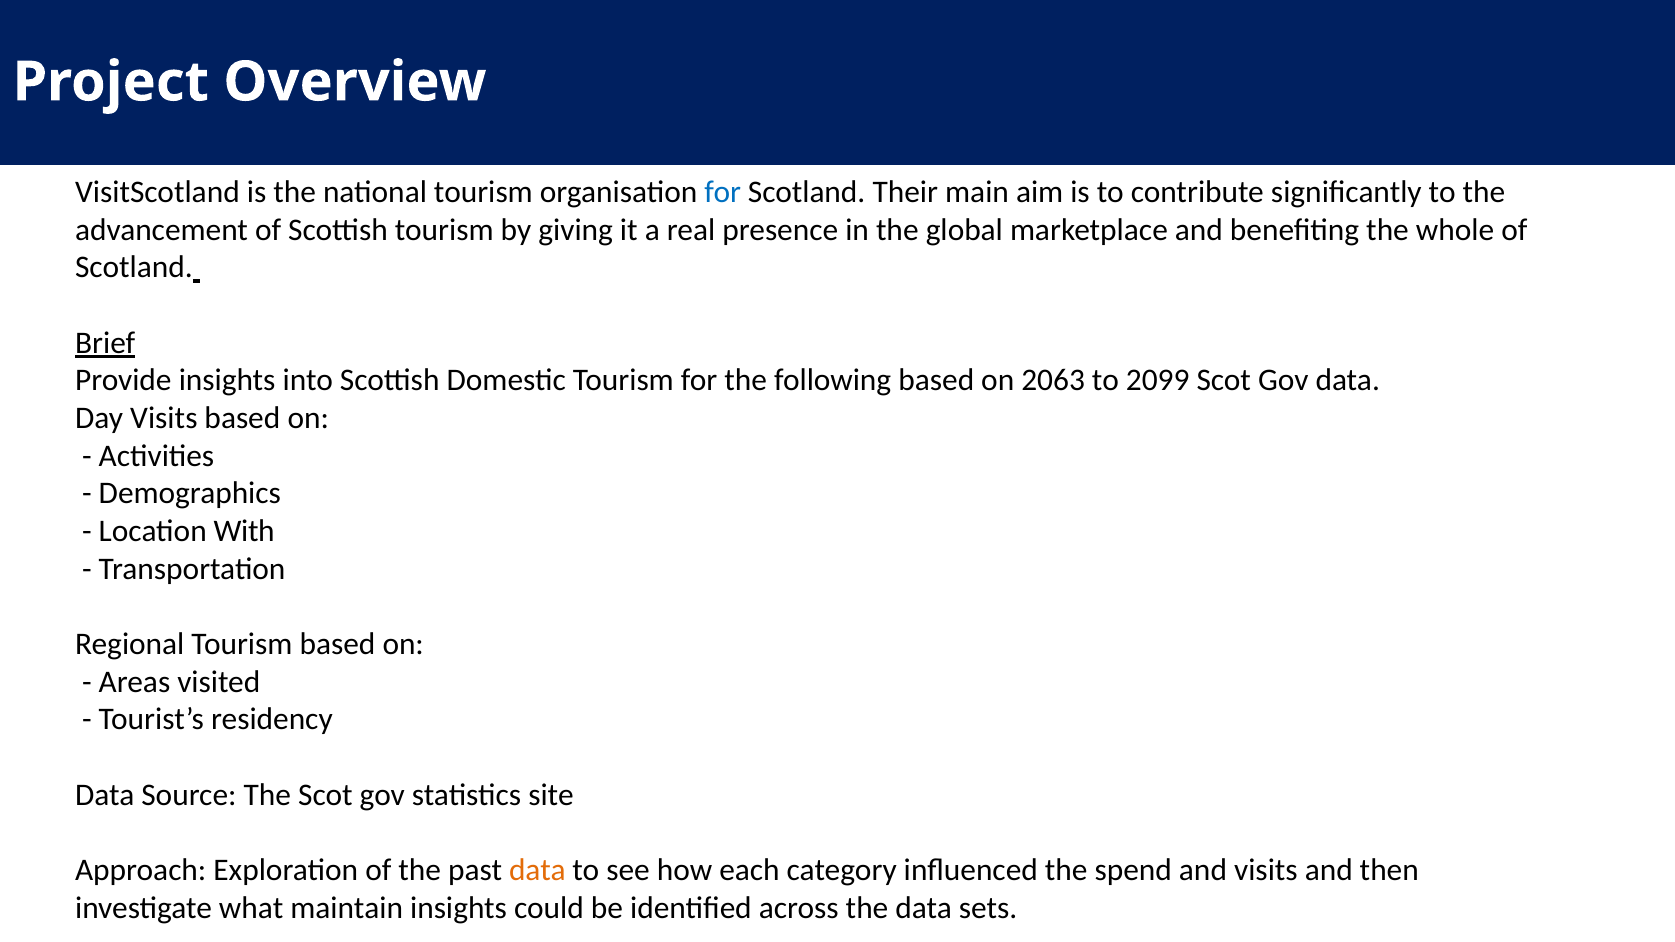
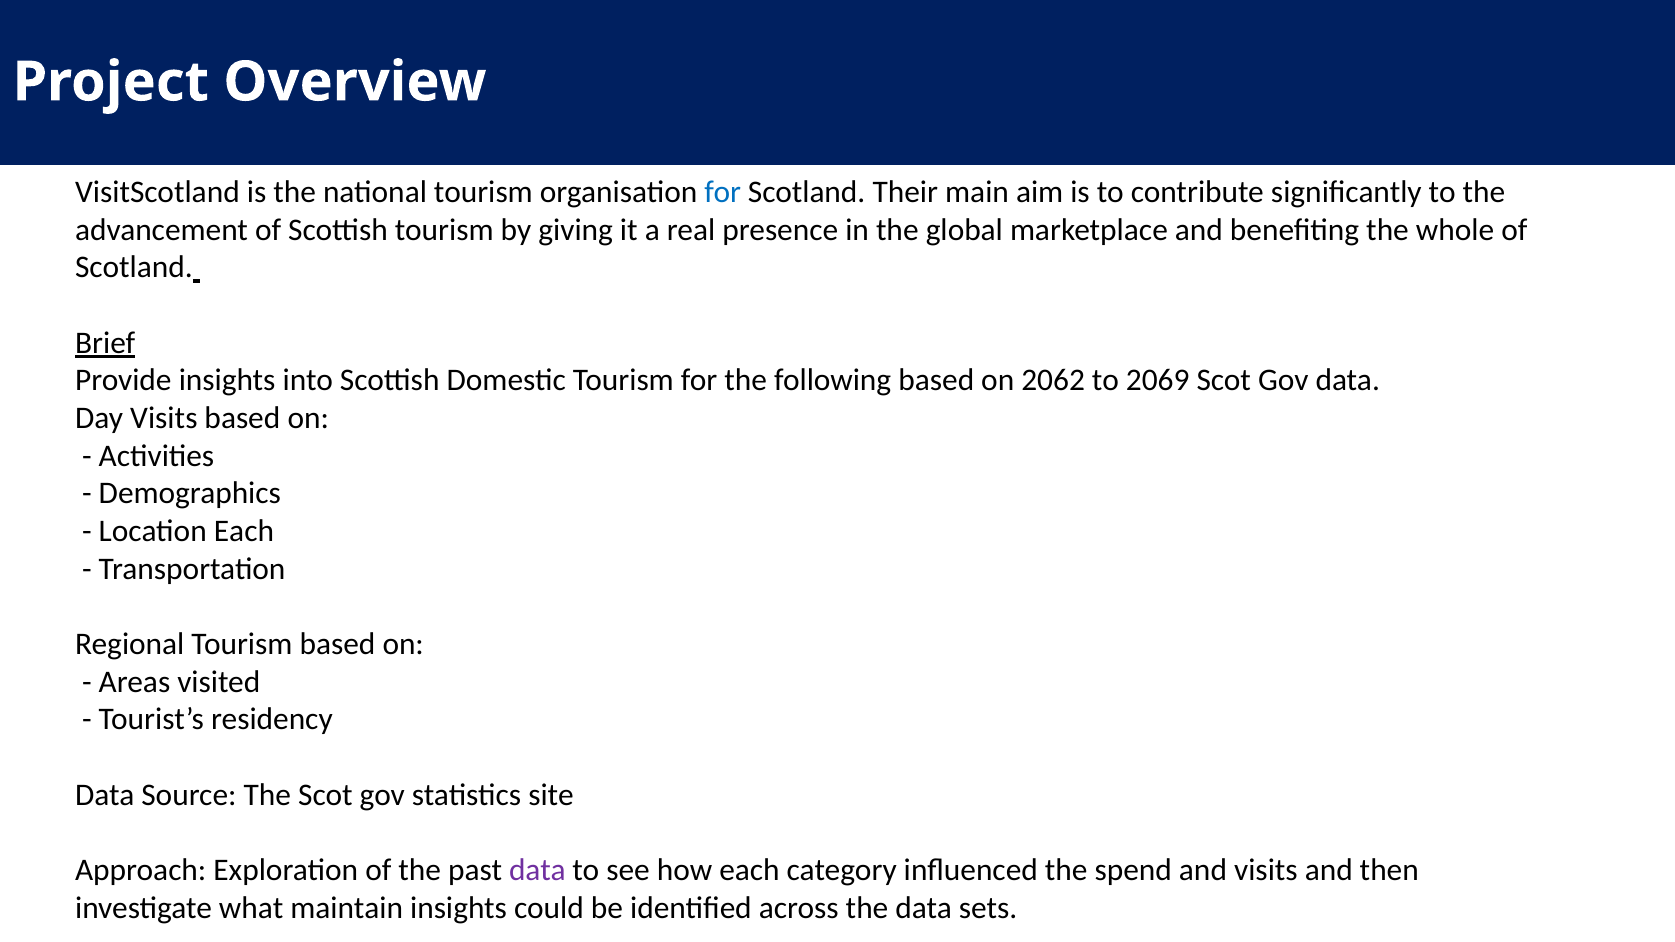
2063: 2063 -> 2062 (1053, 381)
2099: 2099 -> 2069 (1158, 381)
Location With: With -> Each (244, 531)
data colour: orange -> purple (537, 870)
